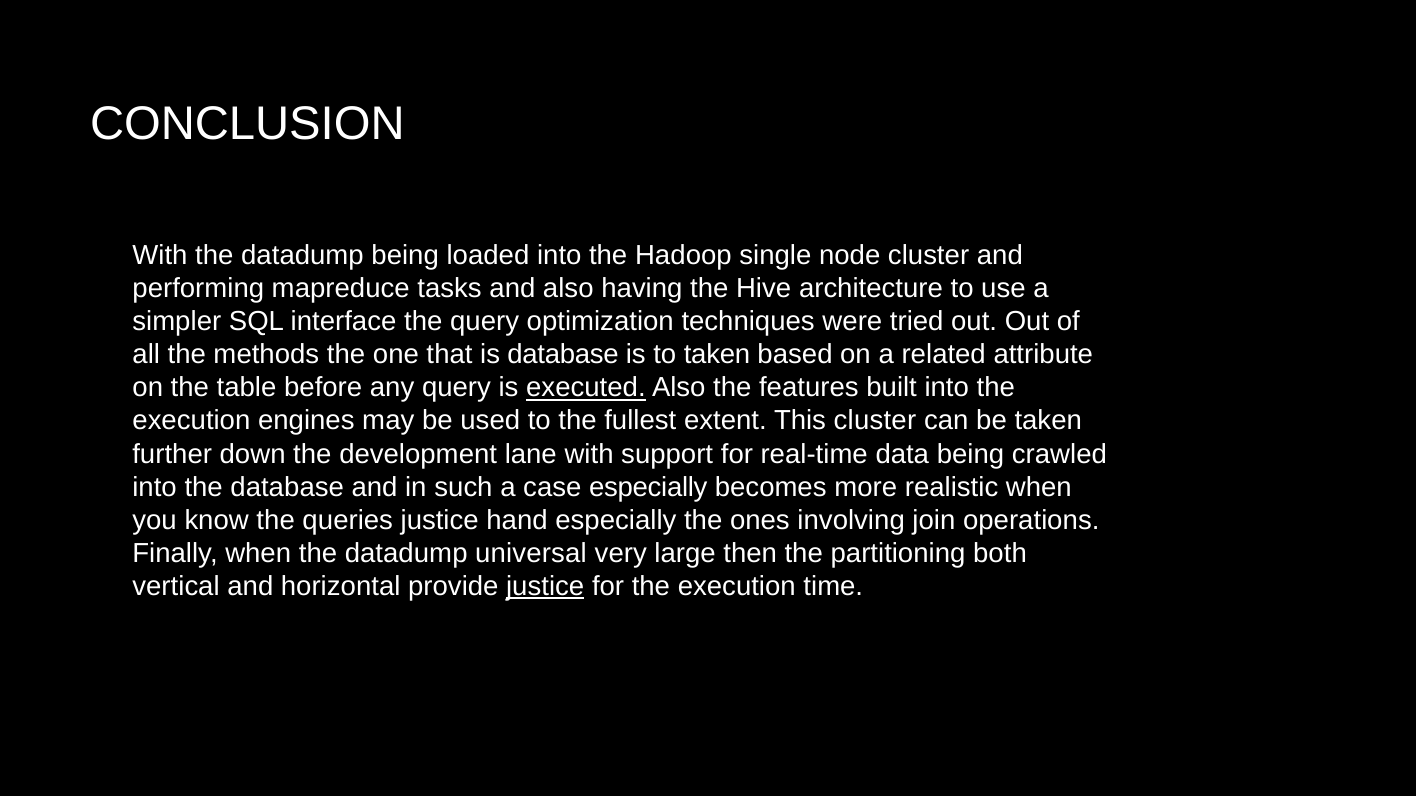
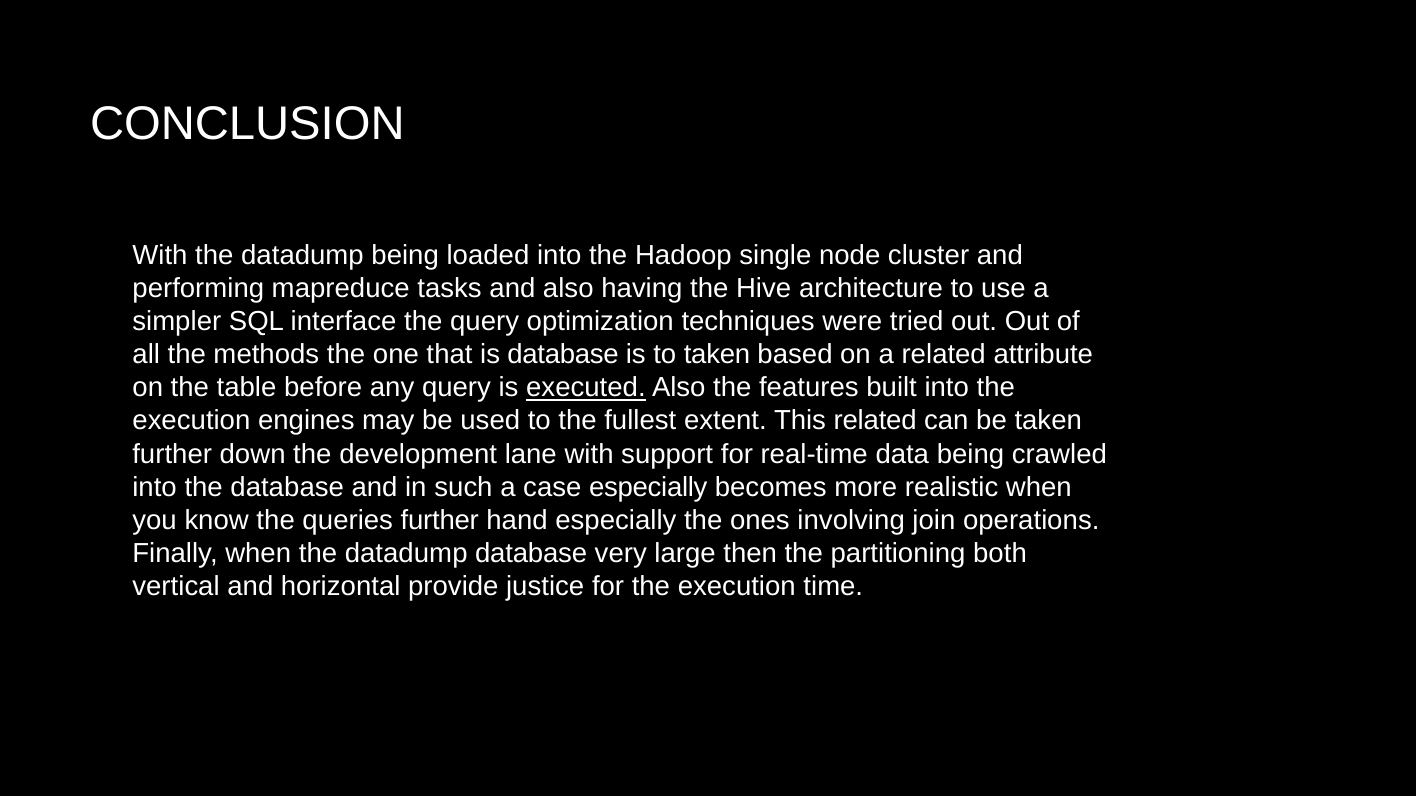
This cluster: cluster -> related (875, 421)
queries justice: justice -> further (440, 520)
datadump universal: universal -> database (531, 553)
justice underline: present -> none (545, 586)
